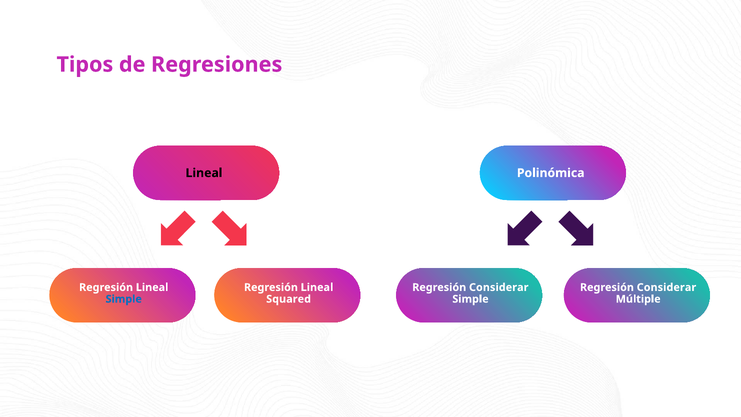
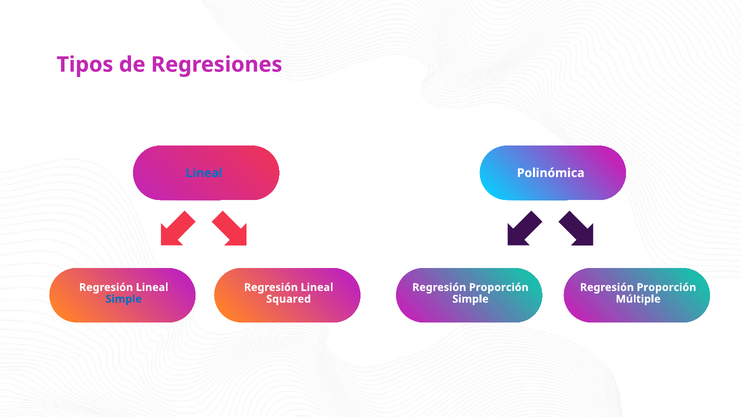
Lineal colour: black -> blue (204, 173)
Considerar: Considerar -> Proporción (499, 287)
Considerar: Considerar -> Proporción (666, 287)
